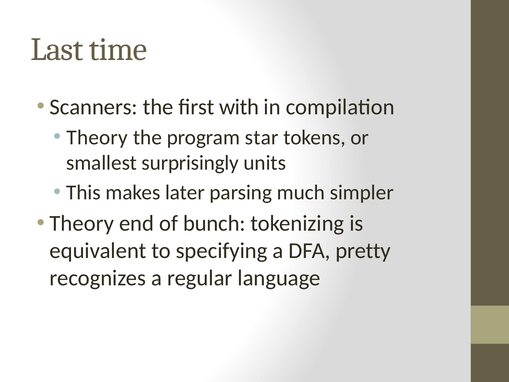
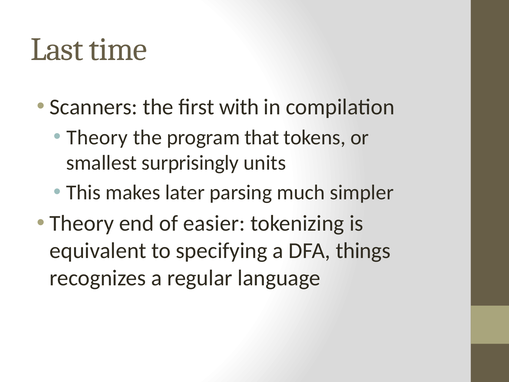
star: star -> that (262, 137)
bunch: bunch -> easier (214, 223)
pretty: pretty -> things (363, 251)
